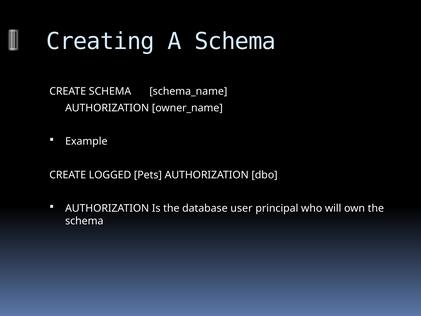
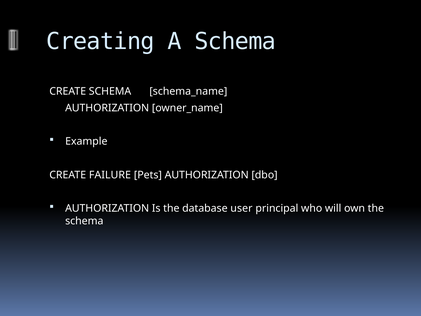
LOGGED: LOGGED -> FAILURE (110, 175)
